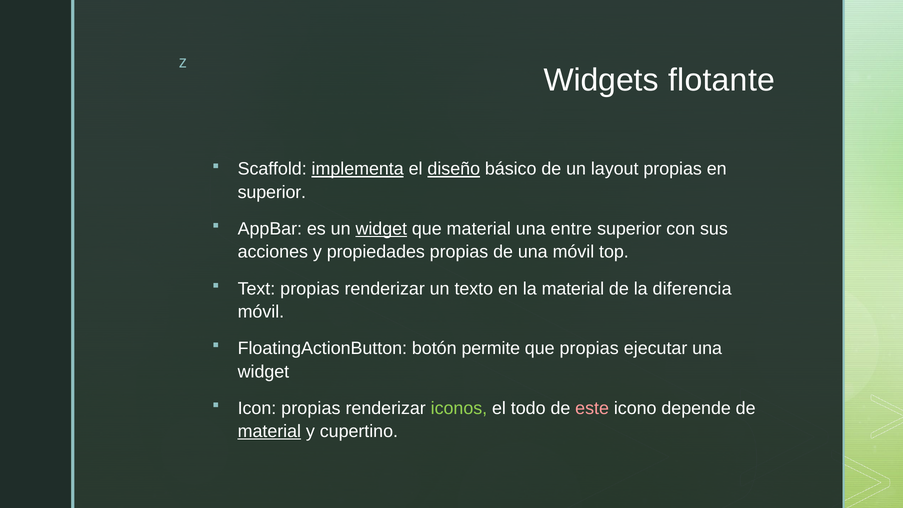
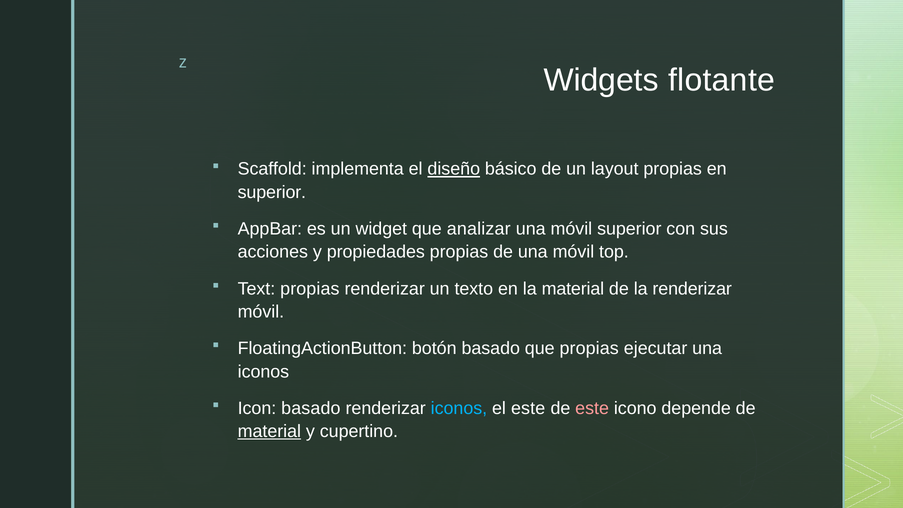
implementa underline: present -> none (358, 169)
widget underline: present -> none (381, 229)
que material: material -> analizar (479, 229)
entre: entre -> móvil (571, 229)
la diferencia: diferencia -> renderizar (692, 289)
botón permite: permite -> basado (491, 348)
widget: widget -> iconos (263, 372)
Icon propias: propias -> basado (311, 408)
iconos colour: light green -> light blue (459, 408)
el todo: todo -> este (528, 408)
